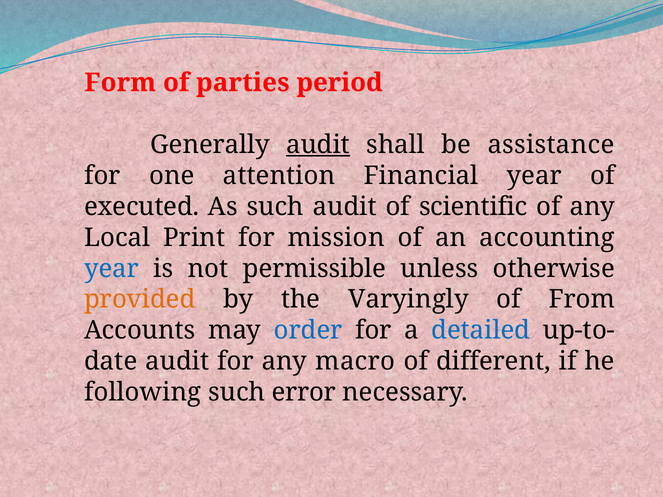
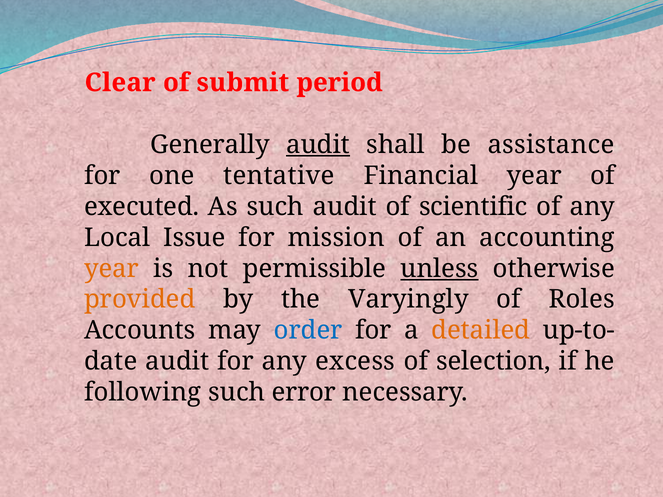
Form: Form -> Clear (120, 83)
parties: parties -> submit (243, 83)
attention: attention -> tentative (279, 176)
Print: Print -> Issue (194, 238)
year colour: blue -> orange (112, 269)
unless underline: none -> present (439, 269)
From: From -> Roles (582, 300)
detailed colour: blue -> orange (481, 331)
macro: macro -> excess (355, 362)
different: different -> selection (493, 362)
